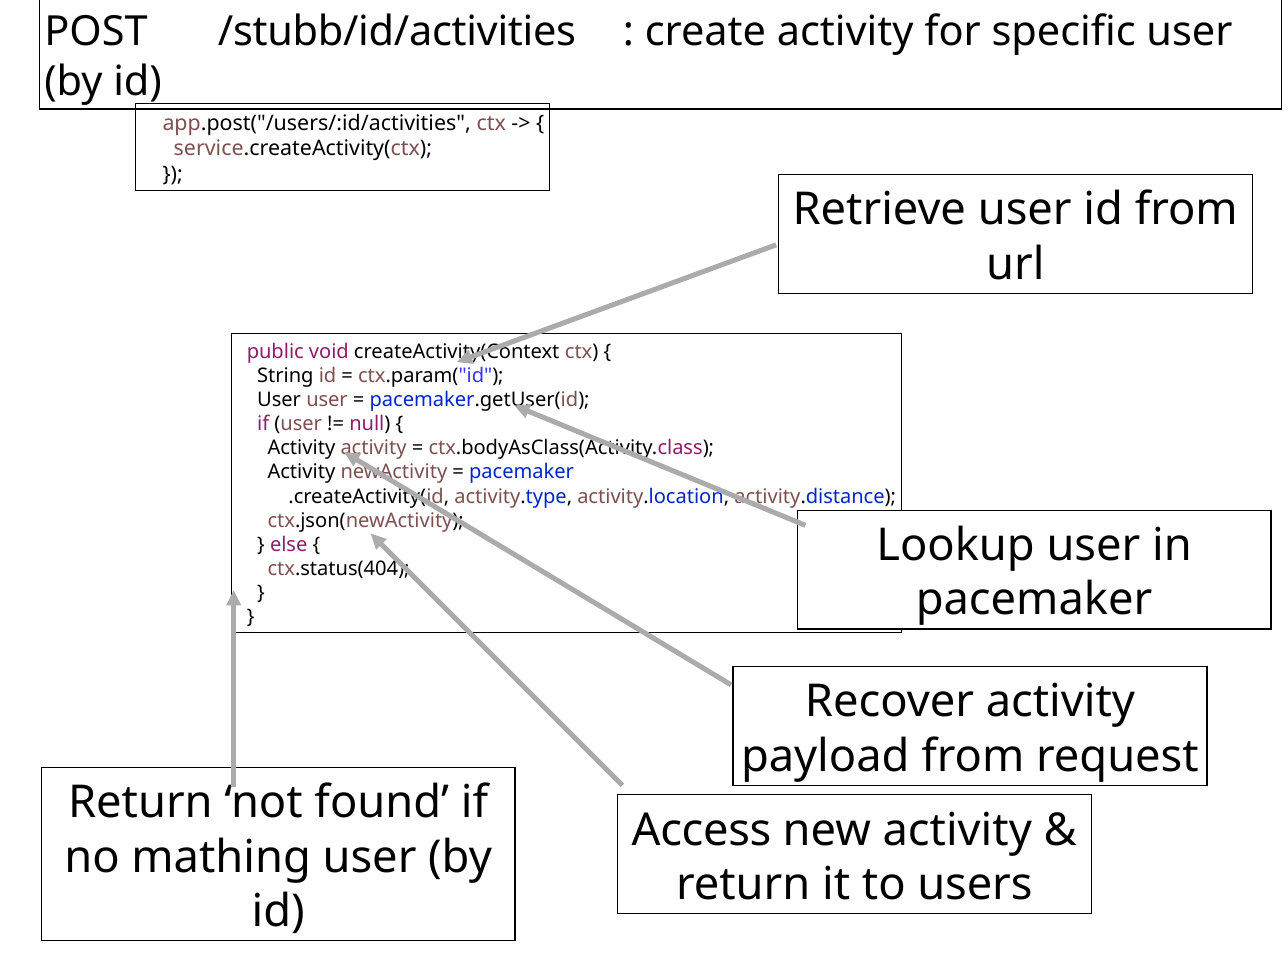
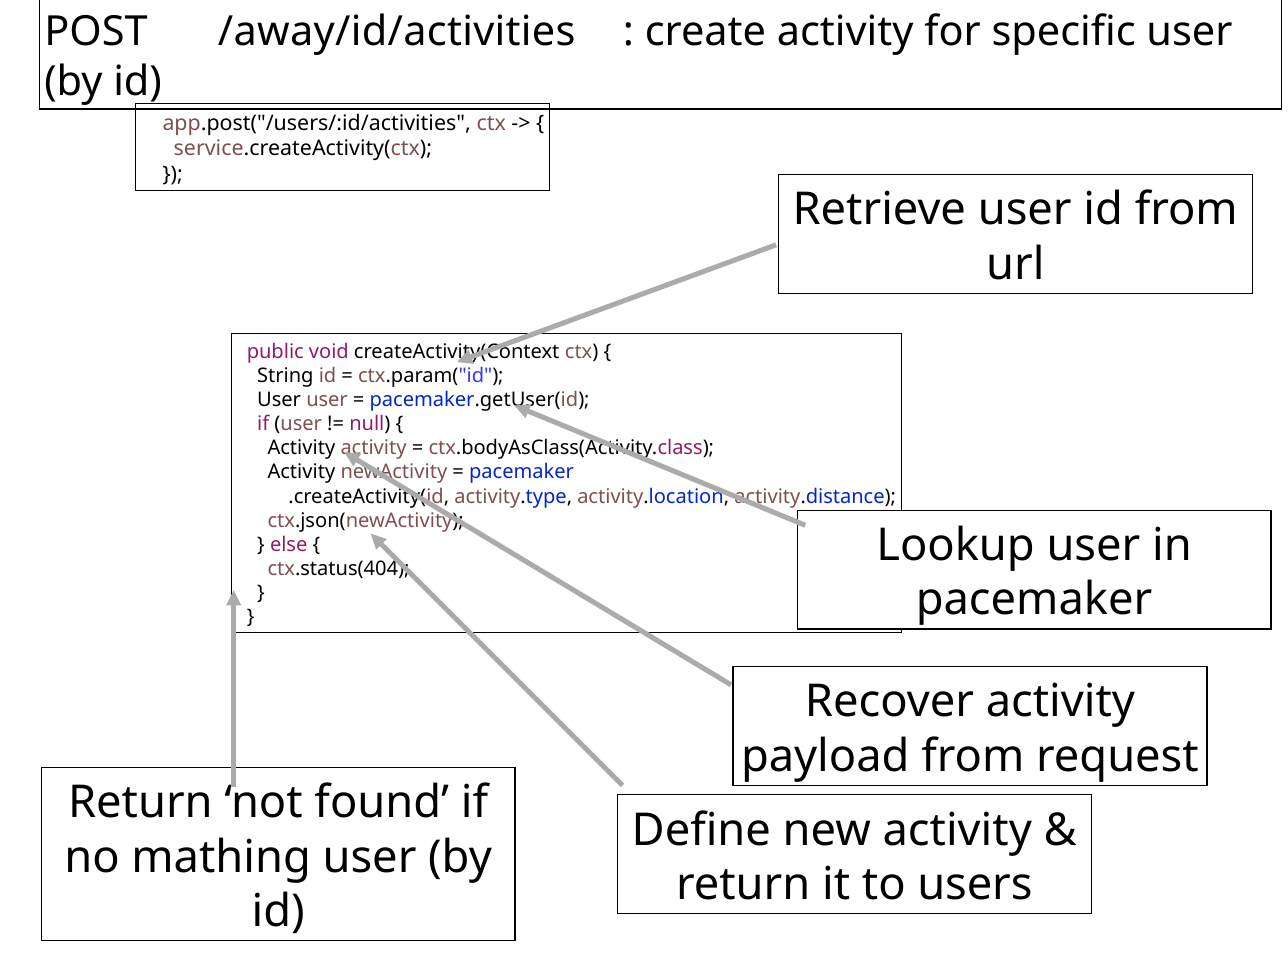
/stubb/id/activities: /stubb/id/activities -> /away/id/activities (397, 32)
Access: Access -> Define (701, 830)
